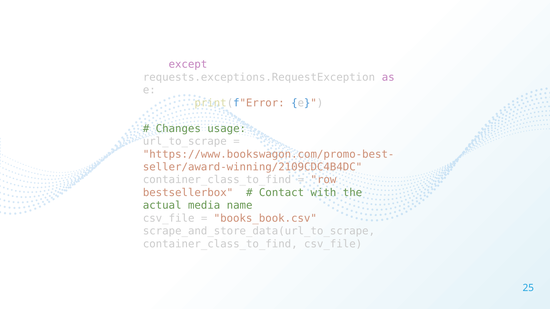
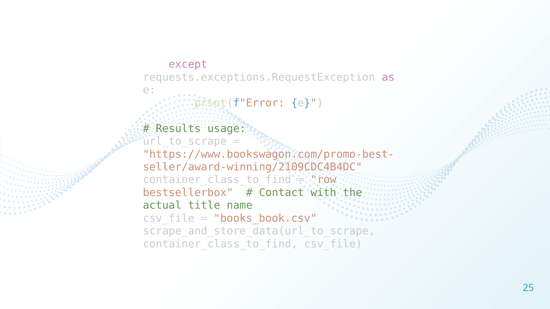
Changes: Changes -> Results (178, 129)
media: media -> title (204, 206)
